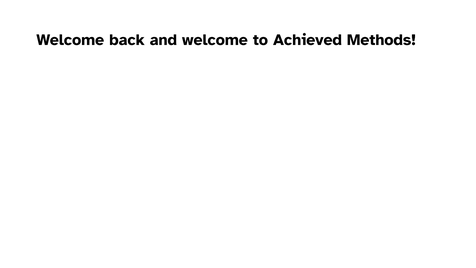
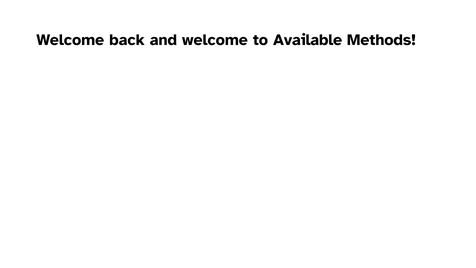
Achieved: Achieved -> Available (308, 40)
